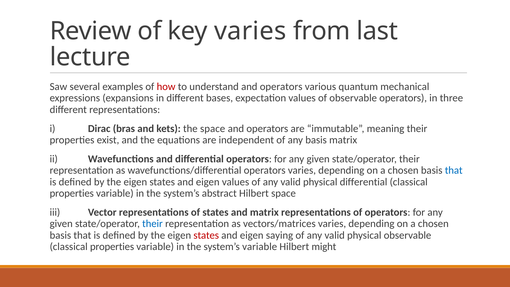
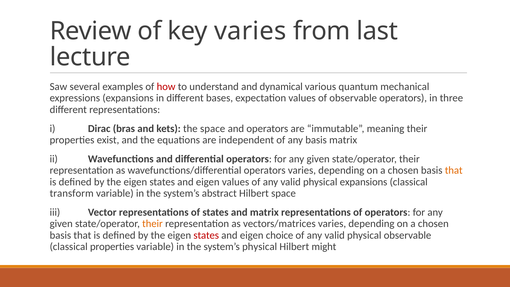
understand and operators: operators -> dynamical (281, 87)
that colour: blue -> orange (454, 170)
physical differential: differential -> expansions (364, 182)
properties: properties -> transform (72, 193)
their colour: blue -> orange (152, 224)
saying: saying -> choice (280, 235)
system’s variable: variable -> physical (260, 247)
